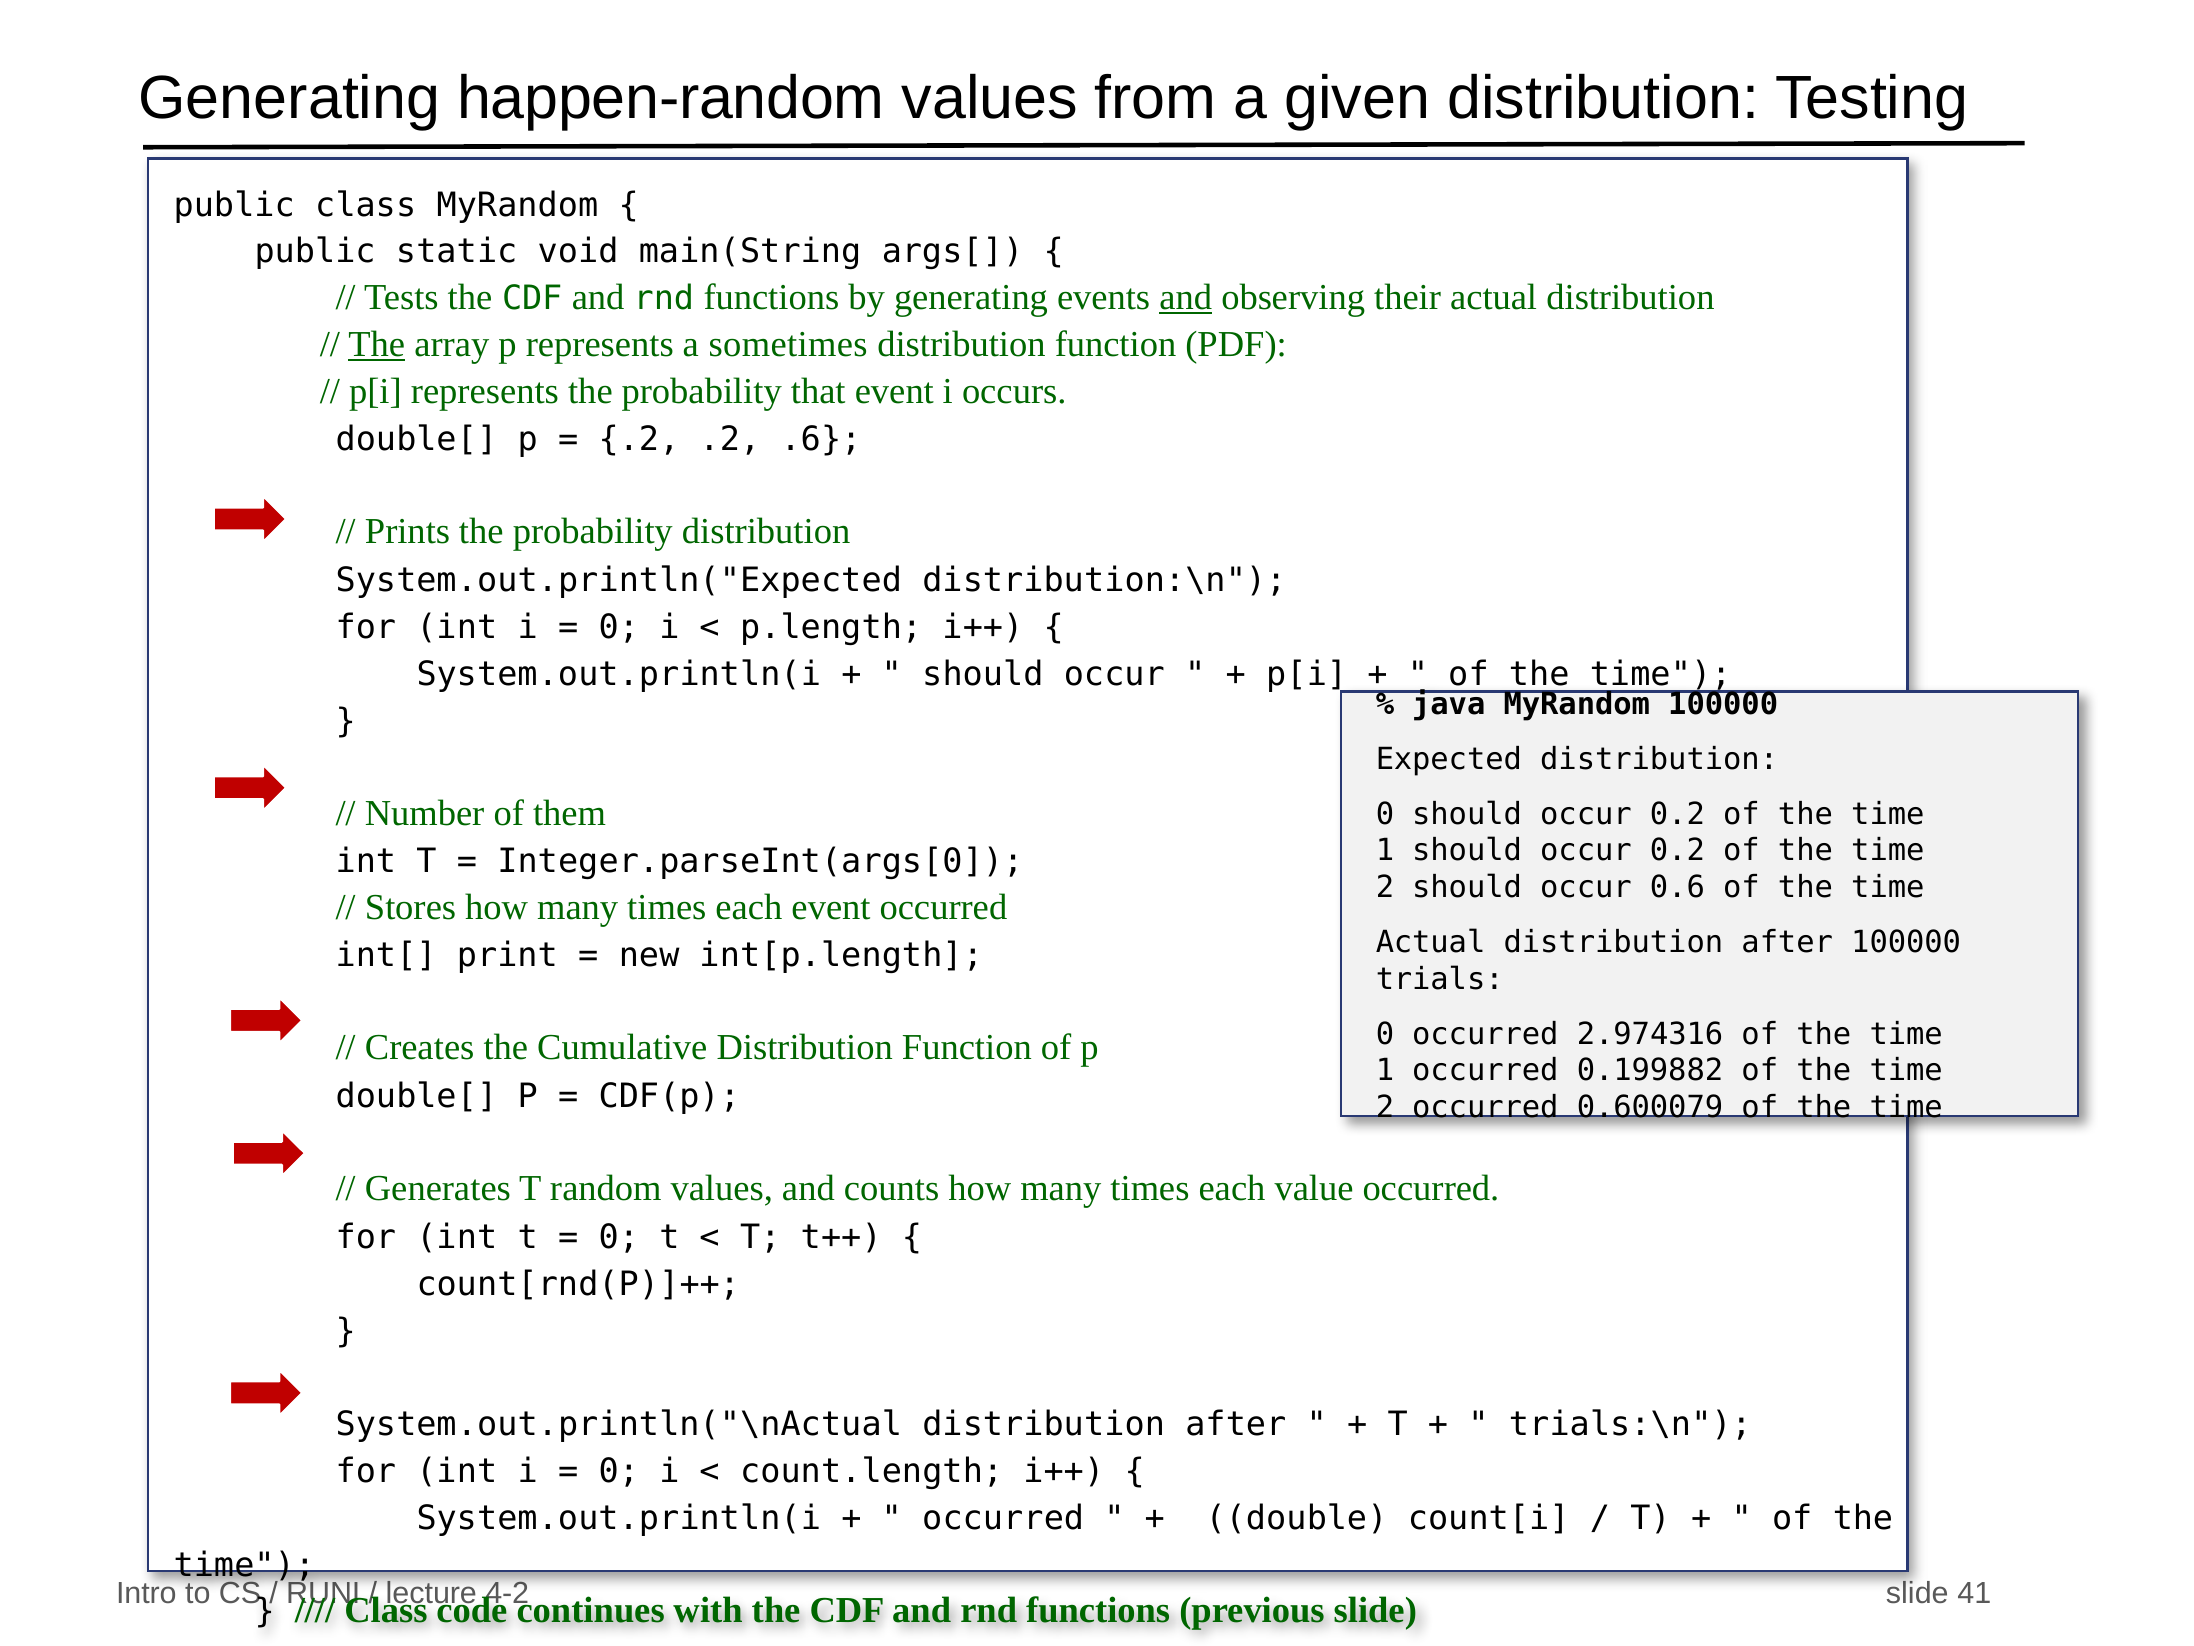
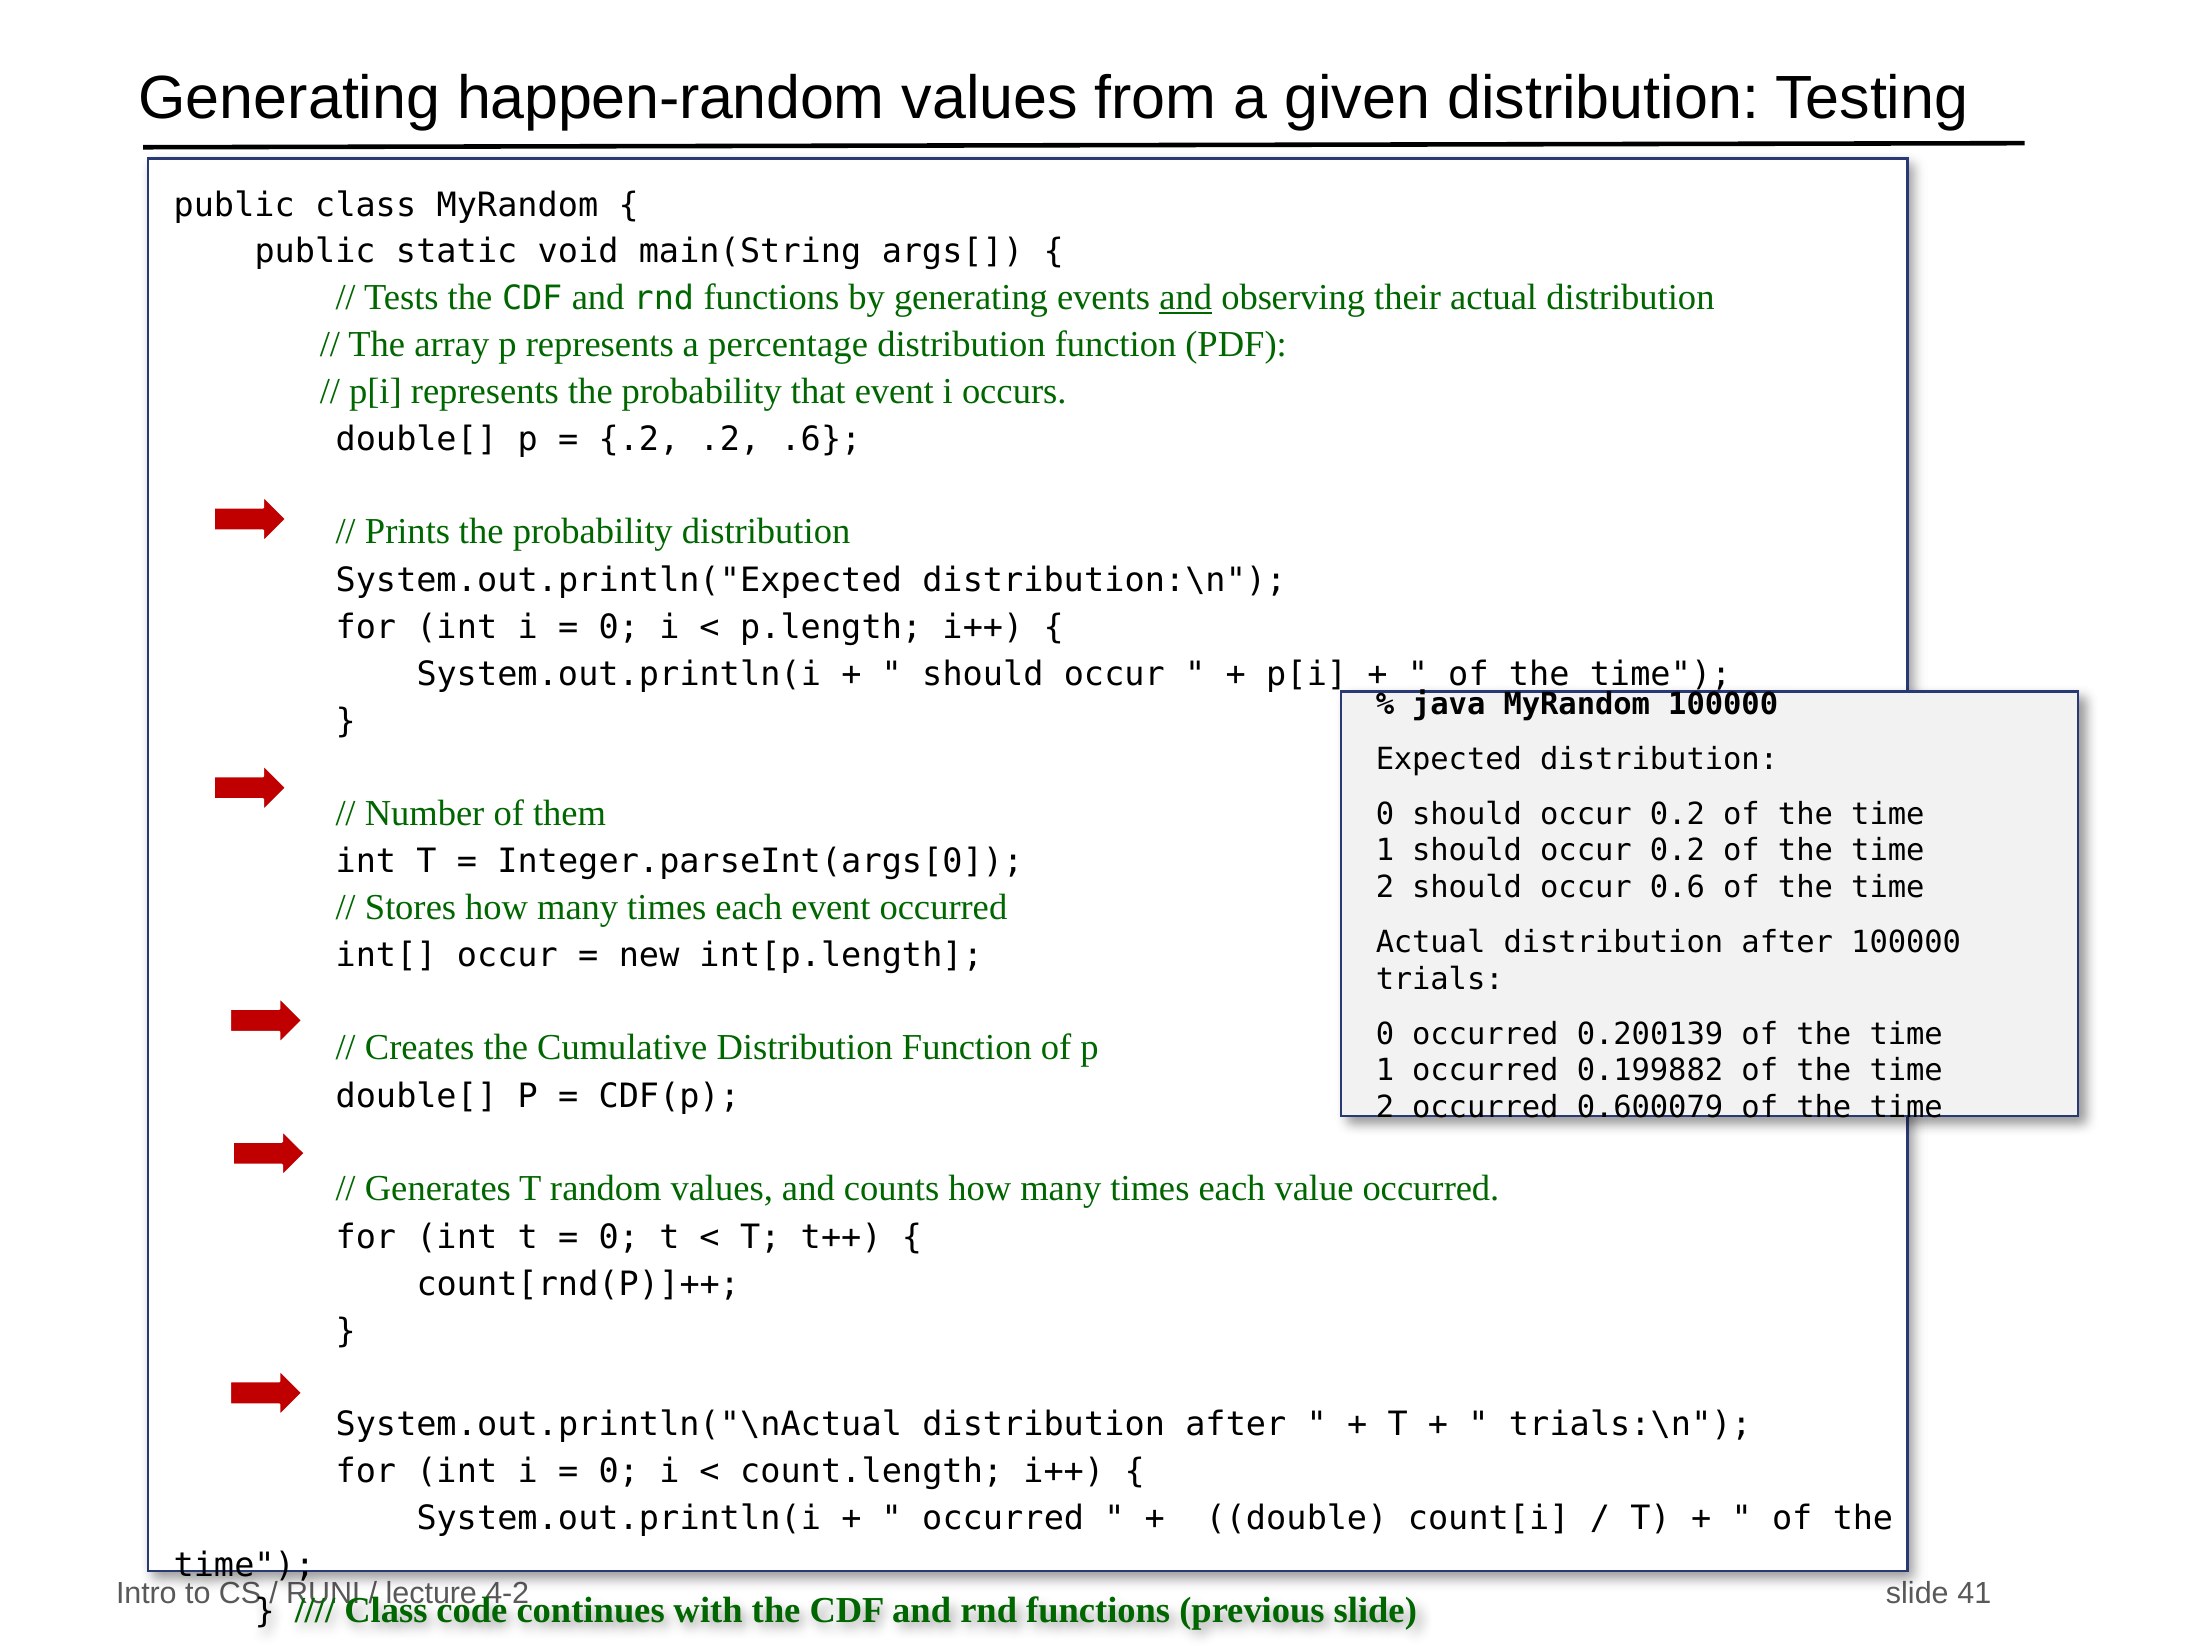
The underline: present -> none (377, 344)
sometimes: sometimes -> percentage (788, 344)
int[ print: print -> occur (507, 955)
2.974316: 2.974316 -> 0.200139 (1650, 1034)
